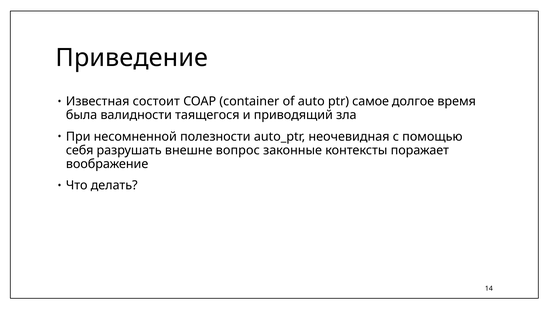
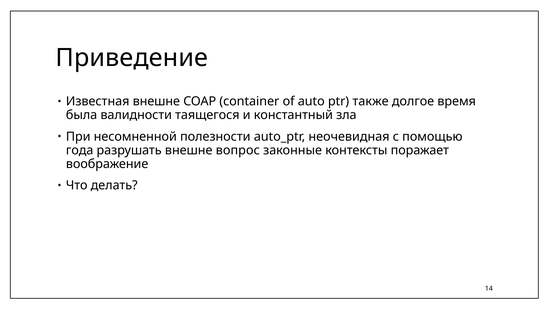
Известная состоит: состоит -> внешне (156, 101)
самое: самое -> также (371, 101)
приводящий: приводящий -> константный (293, 115)
себя: себя -> года (80, 150)
